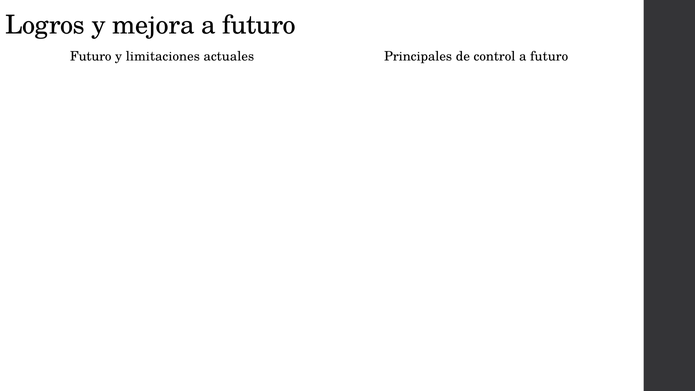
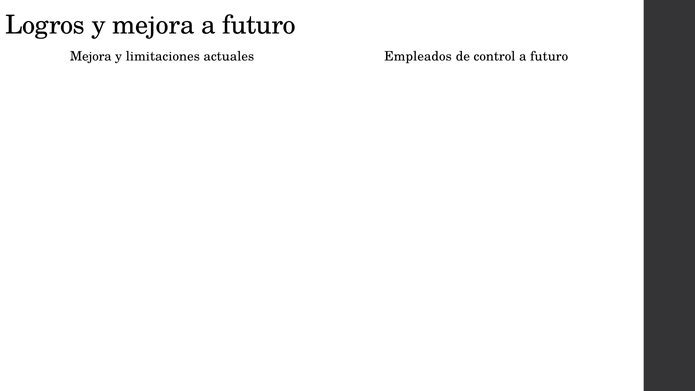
Futuro: Futuro -> Mejora (91, 56)
Principales: Principales -> Empleados (418, 56)
